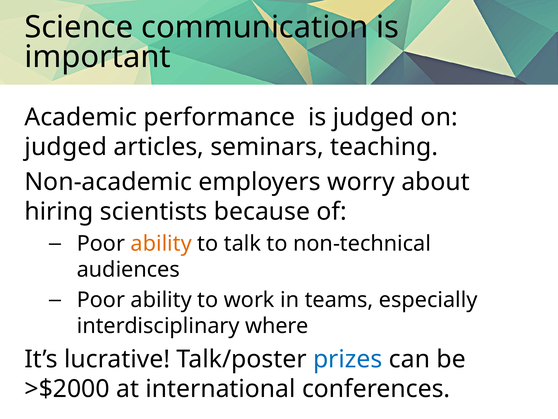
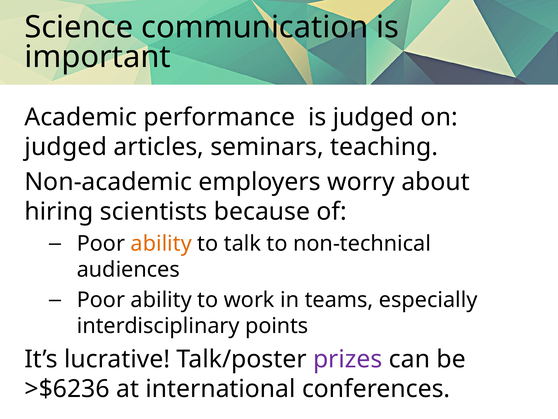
where: where -> points (277, 326)
prizes colour: blue -> purple (348, 359)
>$2000: >$2000 -> >$6236 (67, 389)
